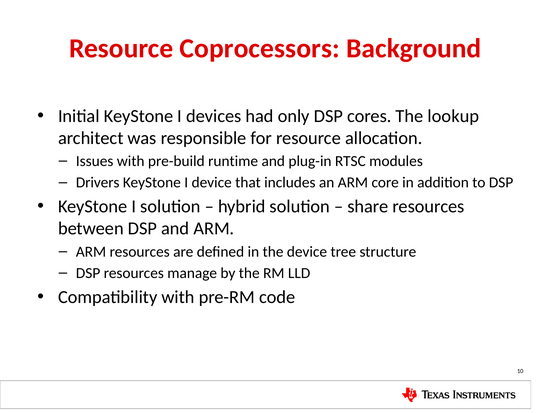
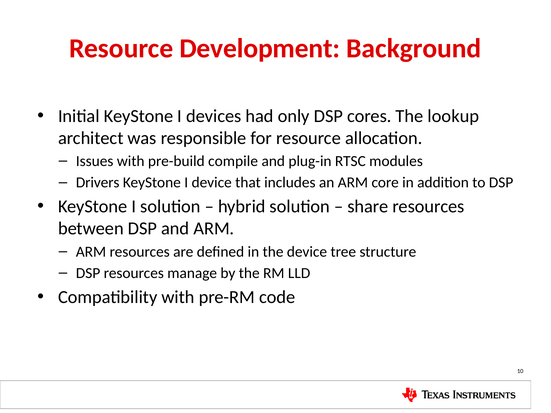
Coprocessors: Coprocessors -> Development (260, 48)
runtime: runtime -> compile (233, 161)
